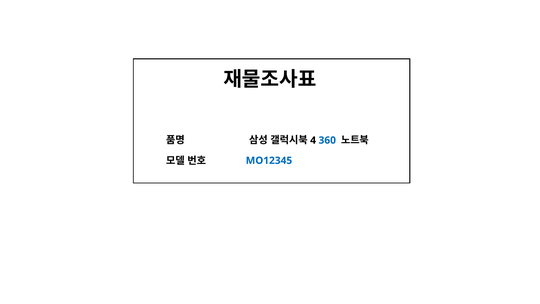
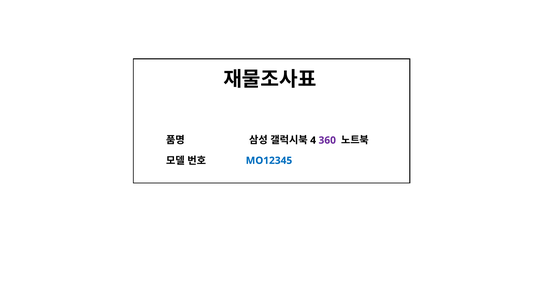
360 colour: blue -> purple (327, 140)
